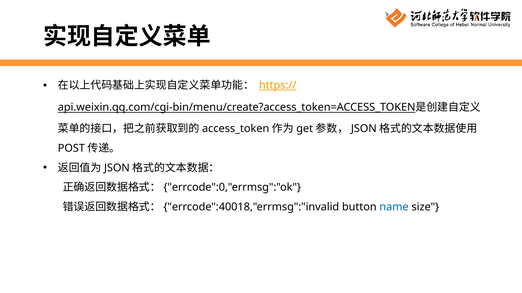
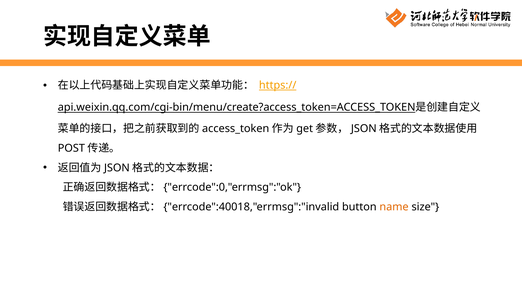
name colour: blue -> orange (394, 207)
